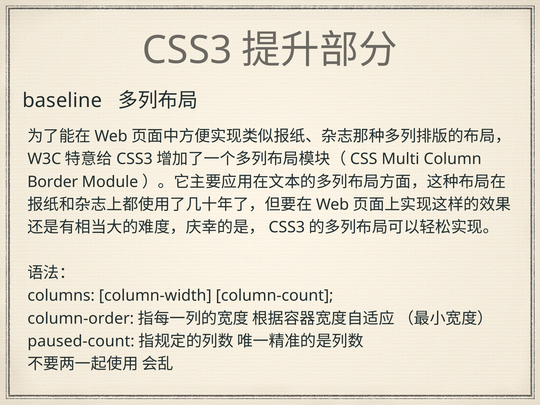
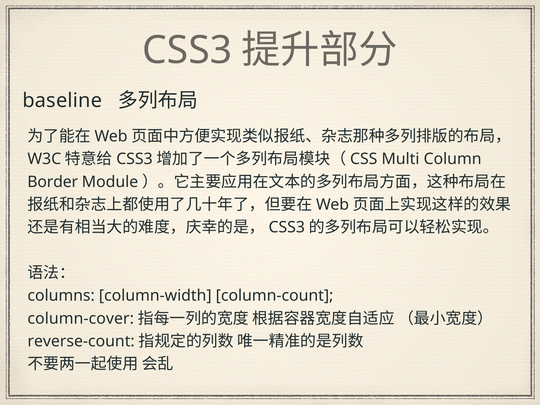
column-order: column-order -> column-cover (81, 319)
paused-count: paused-count -> reverse-count (81, 341)
